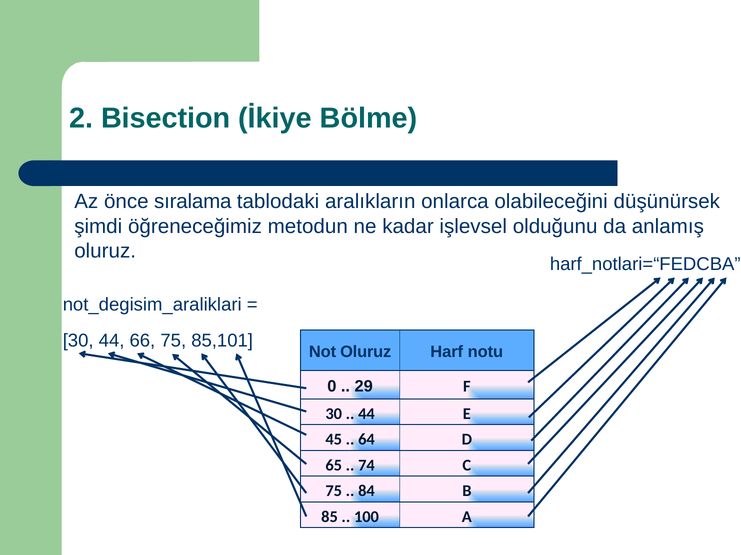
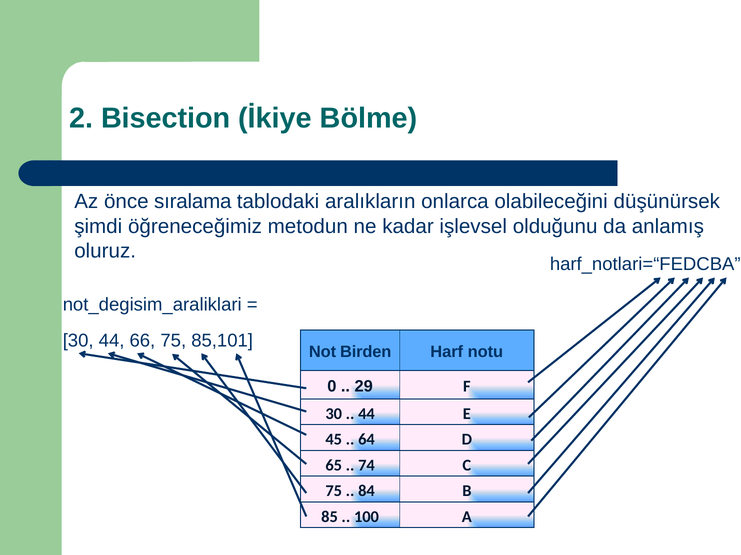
Not Oluruz: Oluruz -> Birden (366, 352)
